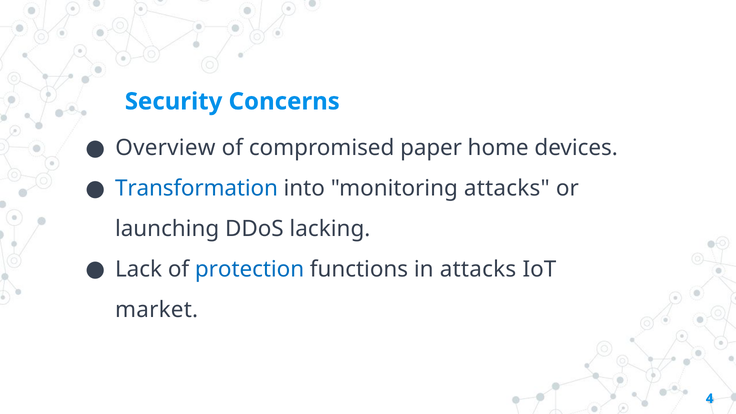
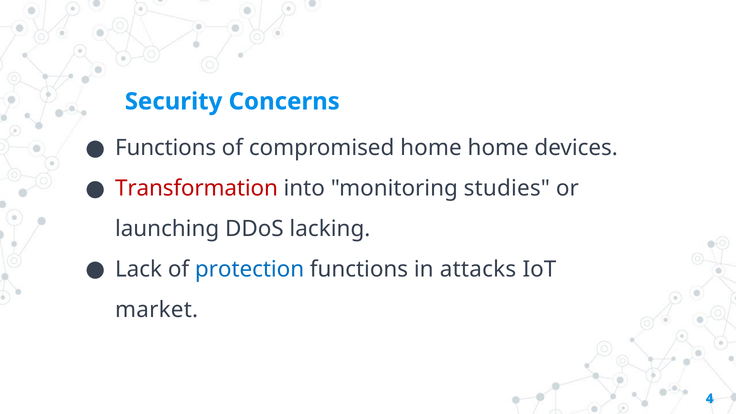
Overview: Overview -> Functions (166, 148)
compromised paper: paper -> home (431, 148)
Transformation colour: blue -> red (196, 188)
monitoring attacks: attacks -> studies (507, 188)
